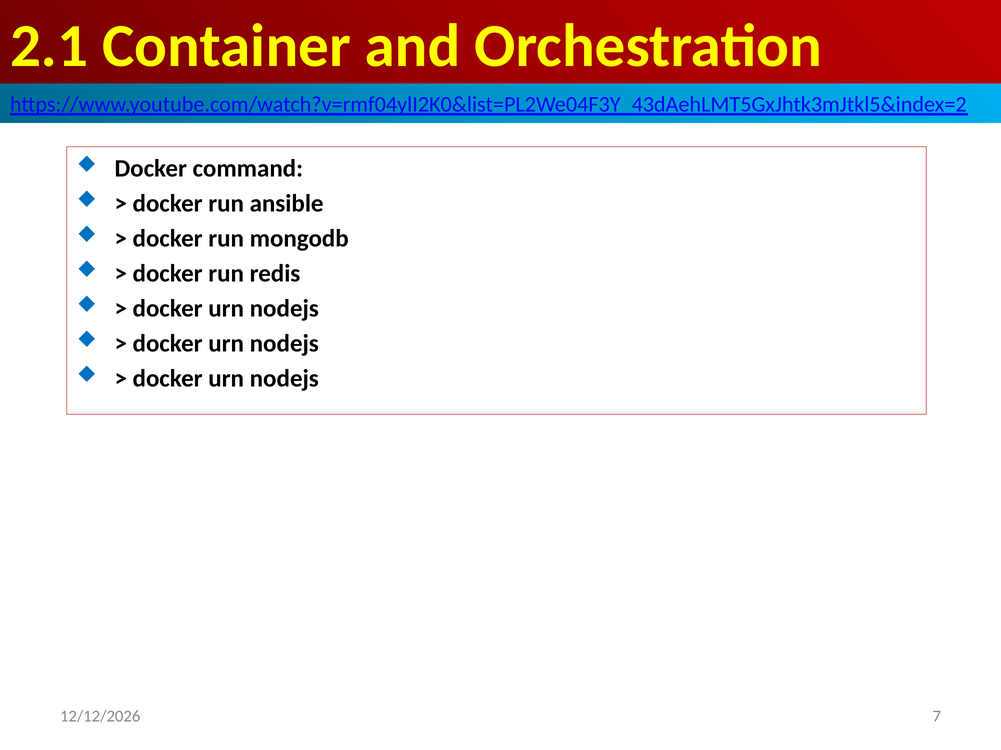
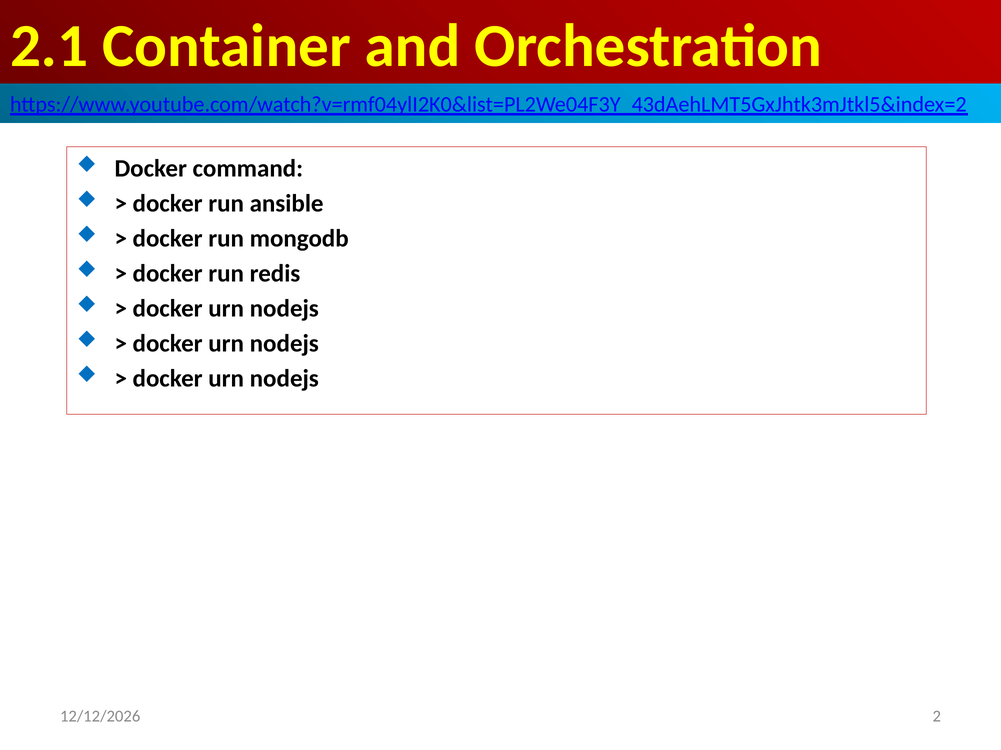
7: 7 -> 2 (937, 717)
